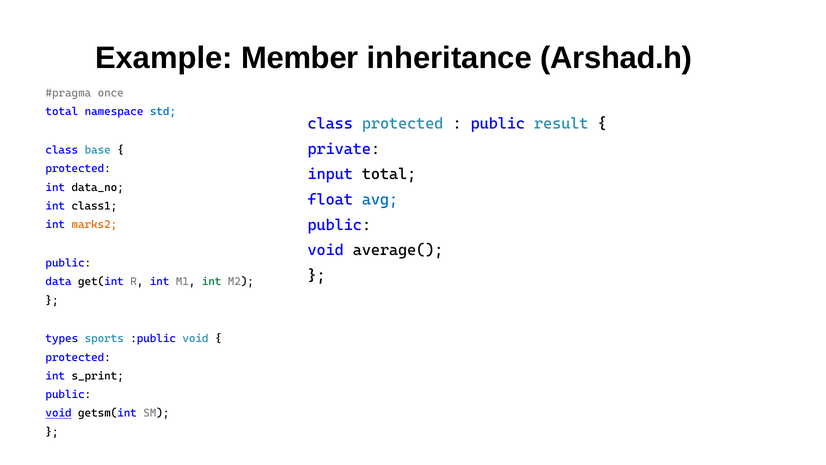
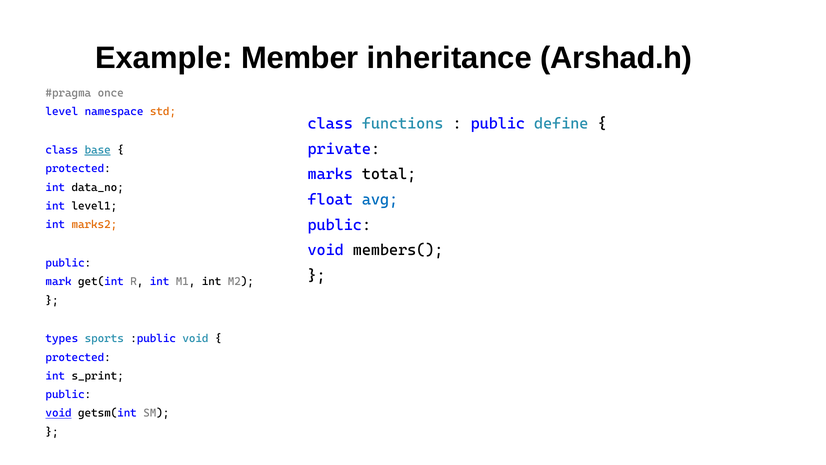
total: total -> level (62, 112)
std colour: blue -> orange (163, 112)
class protected: protected -> functions (403, 123)
result: result -> define (561, 123)
base underline: none -> present (98, 150)
input: input -> marks (330, 174)
class1: class1 -> level1 (94, 206)
average(: average( -> members( (398, 250)
data: data -> mark (59, 281)
int colour: green -> black (212, 281)
